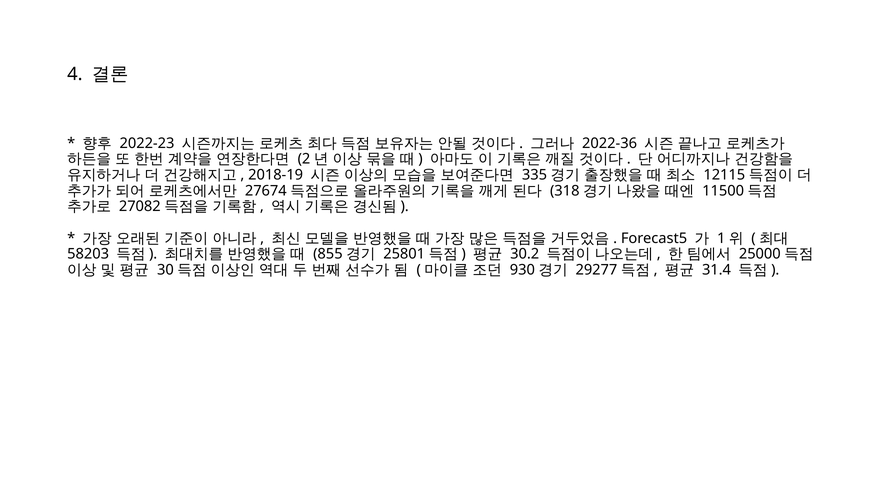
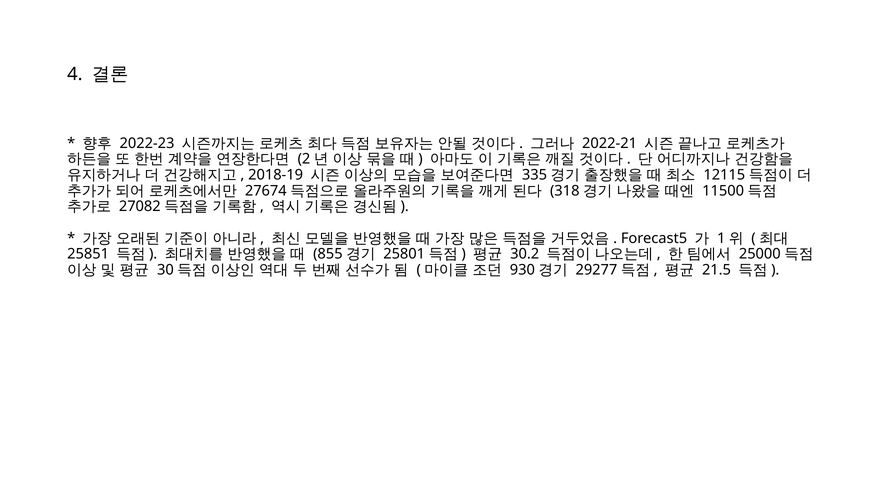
2022-36: 2022-36 -> 2022-21 (610, 143)
58203: 58203 -> 25851 (88, 254)
31.4: 31.4 -> 21.5 (717, 270)
